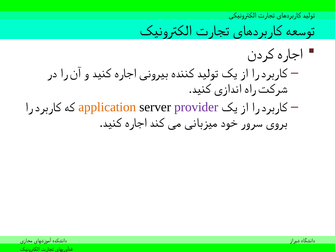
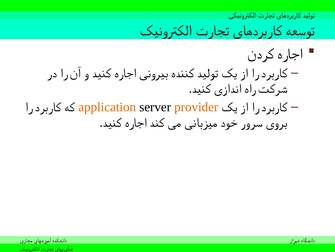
provider colour: purple -> orange (196, 107)
